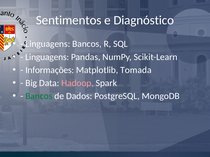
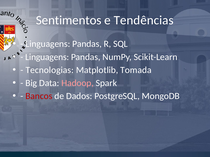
Diagnóstico: Diagnóstico -> Tendências (144, 20)
Bancos: Bancos -> Pandas (87, 44)
Informações: Informações -> Tecnologias (50, 70)
Bancos colour: green -> red (39, 96)
